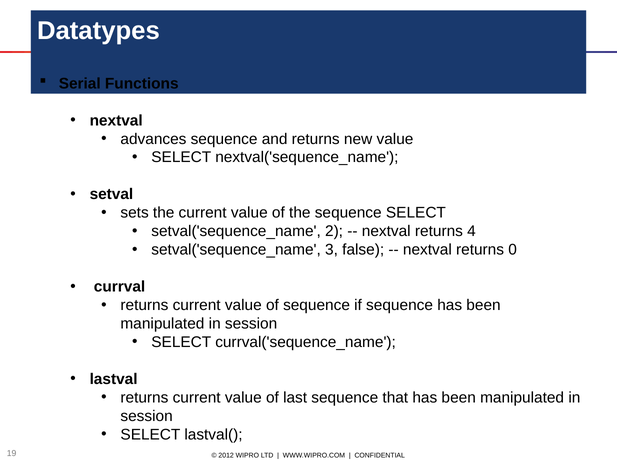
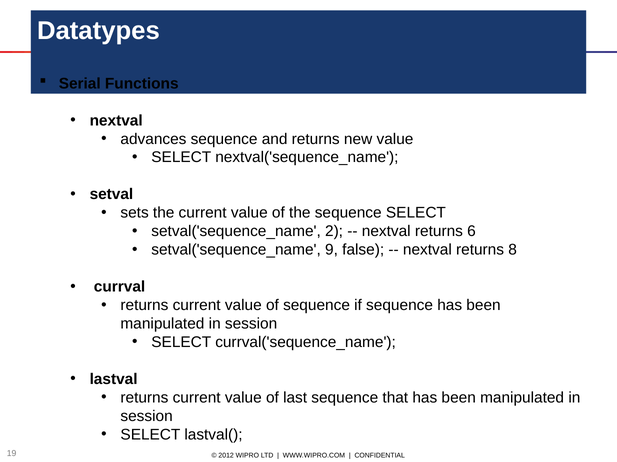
4: 4 -> 6 (471, 232)
3: 3 -> 9 (332, 250)
0: 0 -> 8 (513, 250)
